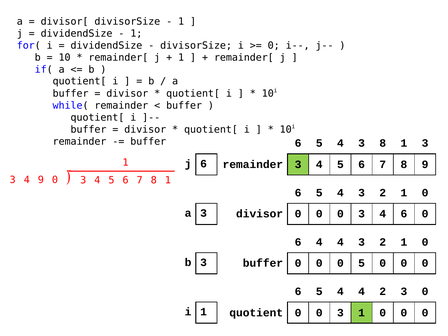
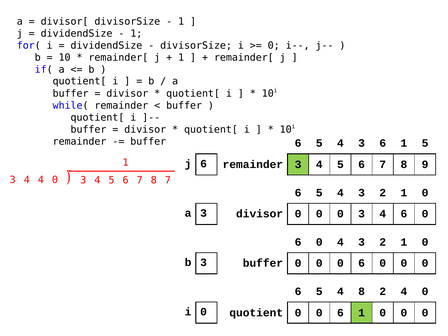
3 8: 8 -> 6 (383, 143)
3: 3 -> 5 (425, 143)
4 9: 9 -> 4 (41, 180)
7 8 1: 1 -> 7 (168, 180)
4: 4 -> 0 (319, 242)
5: 5 -> 6 (362, 263)
5 4 4: 4 -> 8 (362, 291)
2 3: 3 -> 4 (404, 291)
i 1: 1 -> 0 (204, 312)
quotient 0 0 3: 3 -> 6 (340, 313)
